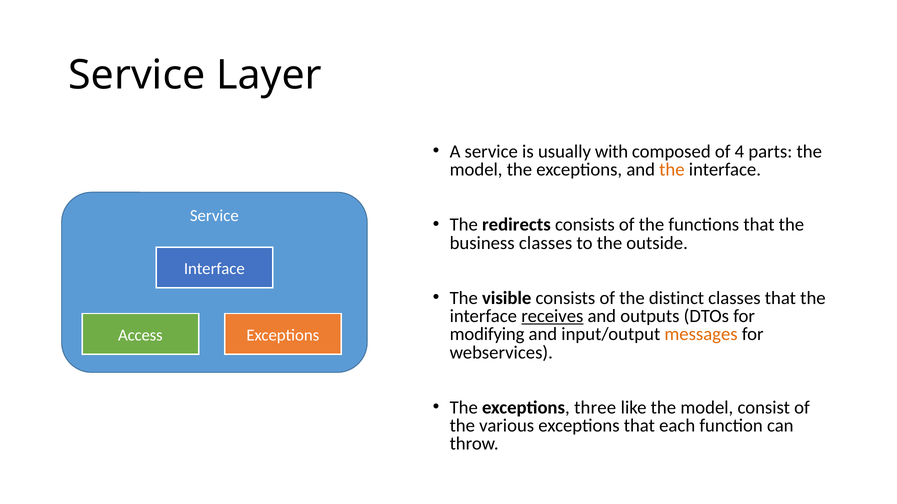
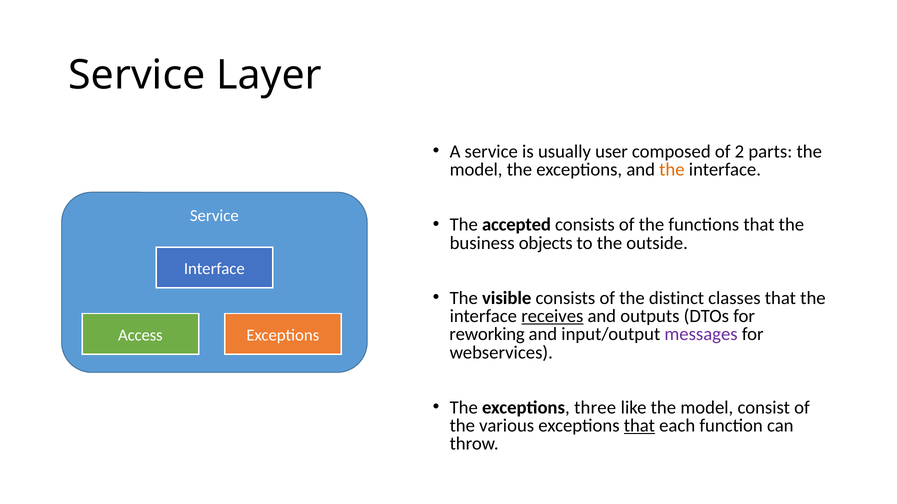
with: with -> user (611, 152)
4: 4 -> 2 (739, 152)
redirects: redirects -> accepted (517, 225)
business classes: classes -> objects (546, 243)
modifying: modifying -> reworking (487, 335)
messages colour: orange -> purple (701, 335)
that underline: none -> present (639, 426)
